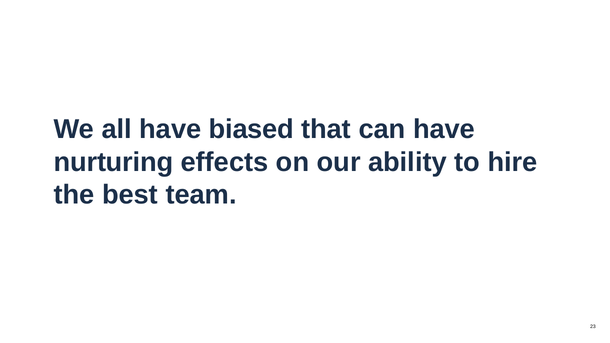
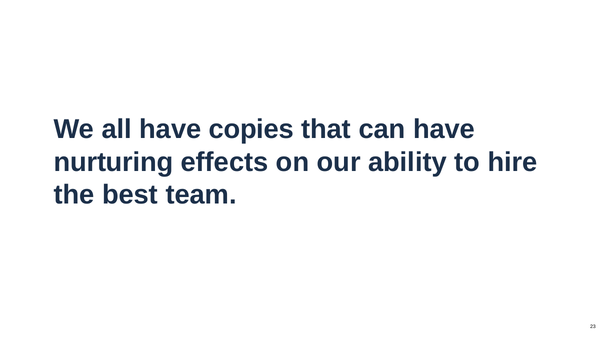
biased: biased -> copies (251, 129)
